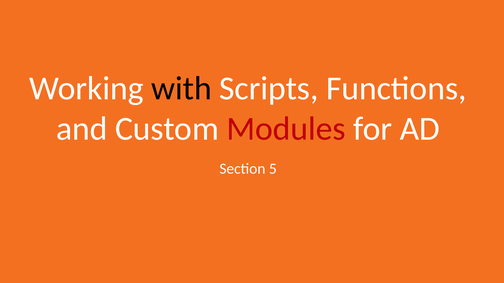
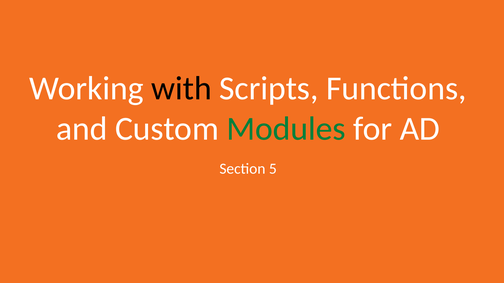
Modules colour: red -> green (286, 129)
